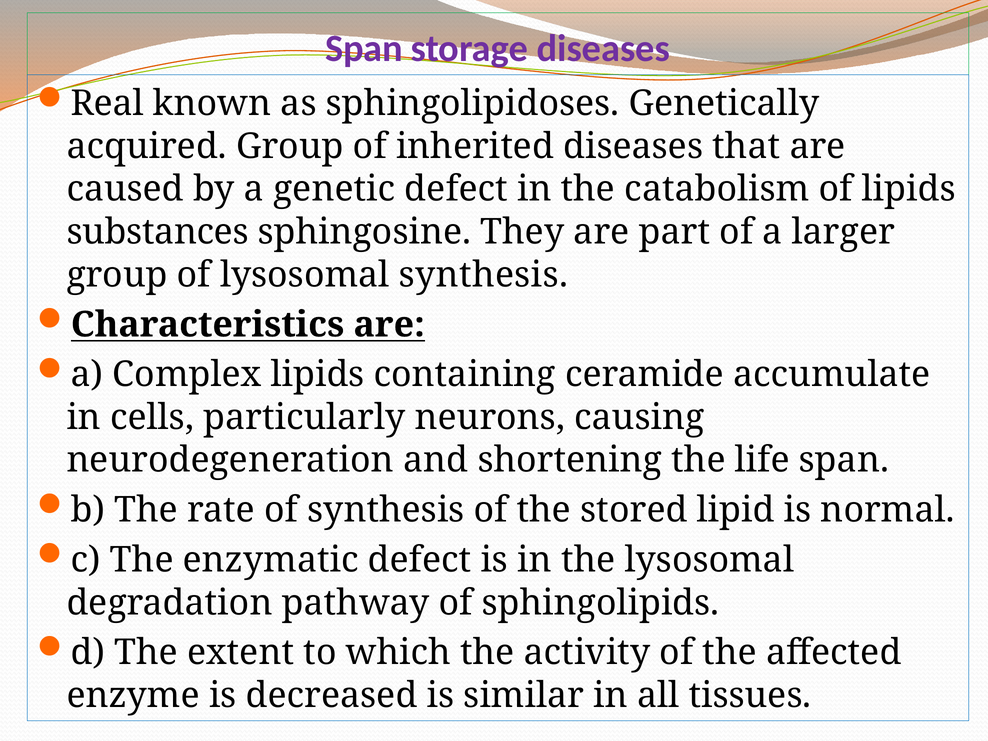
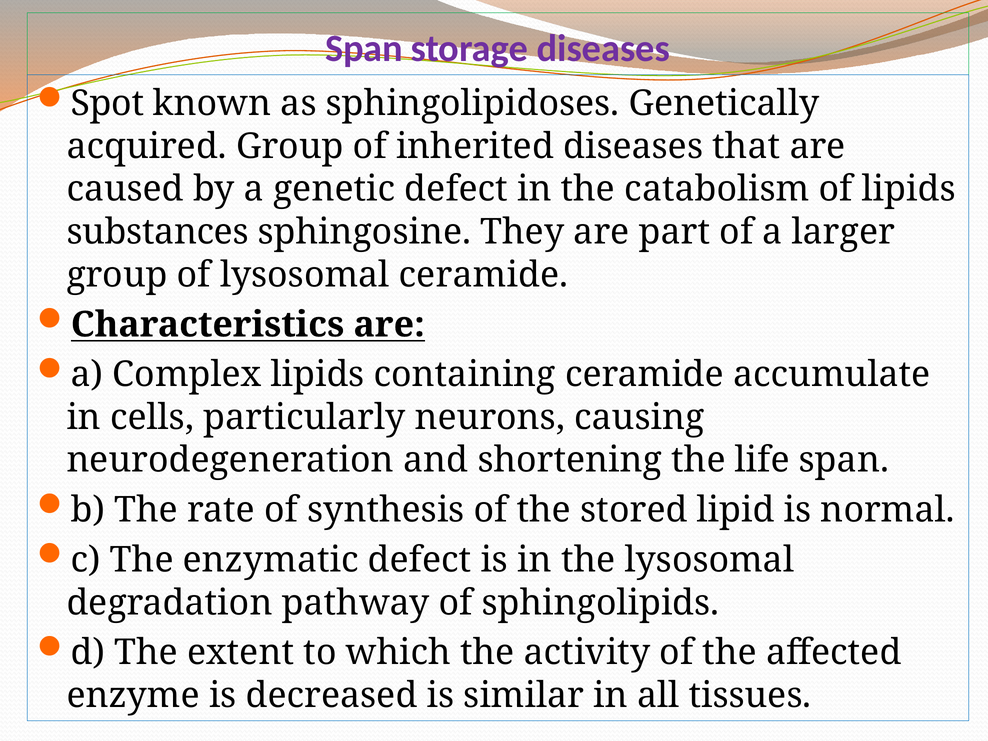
Real: Real -> Spot (107, 104)
lysosomal synthesis: synthesis -> ceramide (484, 275)
